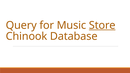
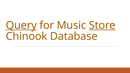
Query underline: none -> present (21, 25)
